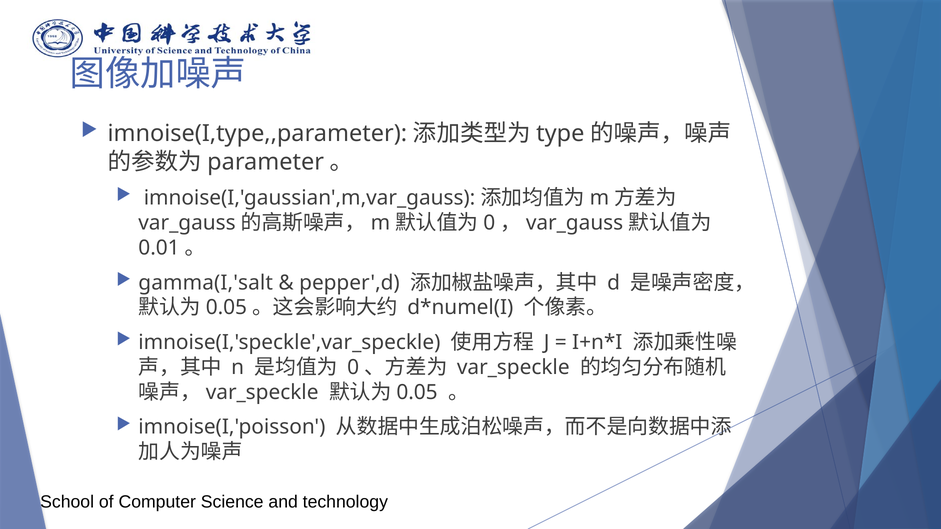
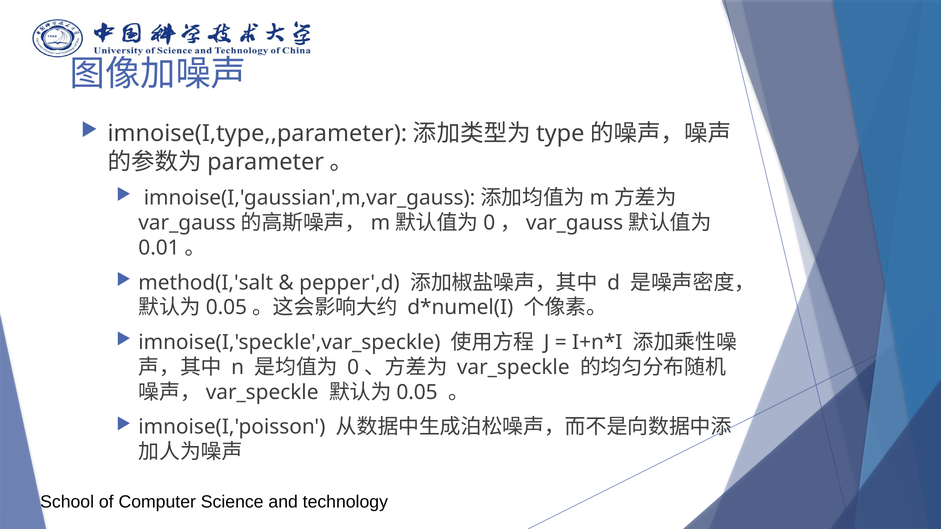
gamma(I,'salt: gamma(I,'salt -> method(I,'salt (206, 283)
